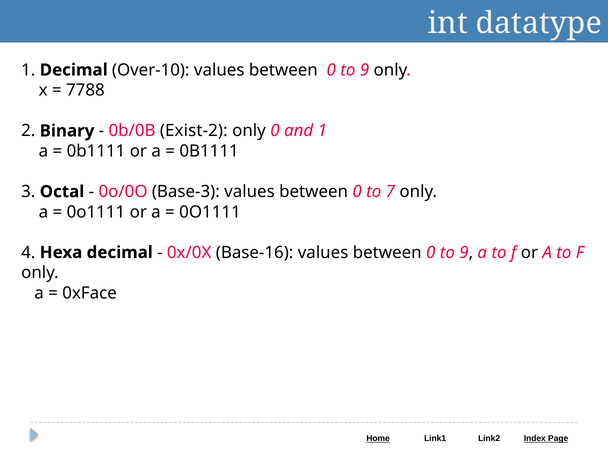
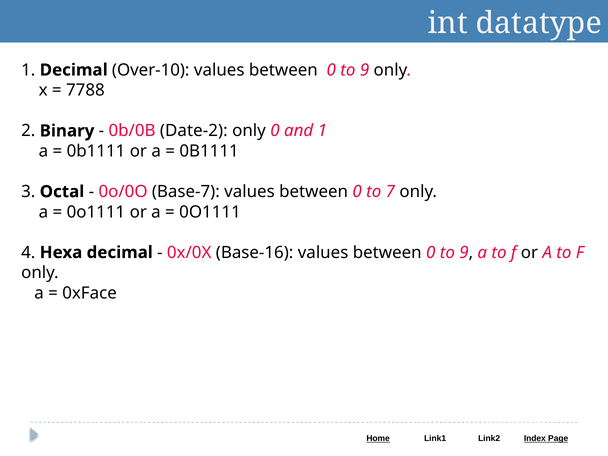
Exist-2: Exist-2 -> Date-2 (194, 131)
Base-3: Base-3 -> Base-7 (186, 192)
